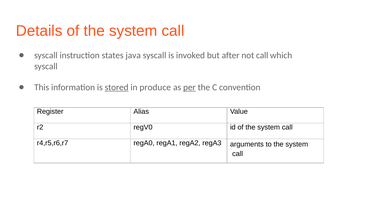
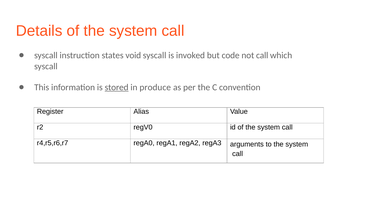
java: java -> void (133, 55)
after: after -> code (231, 55)
per underline: present -> none (189, 87)
